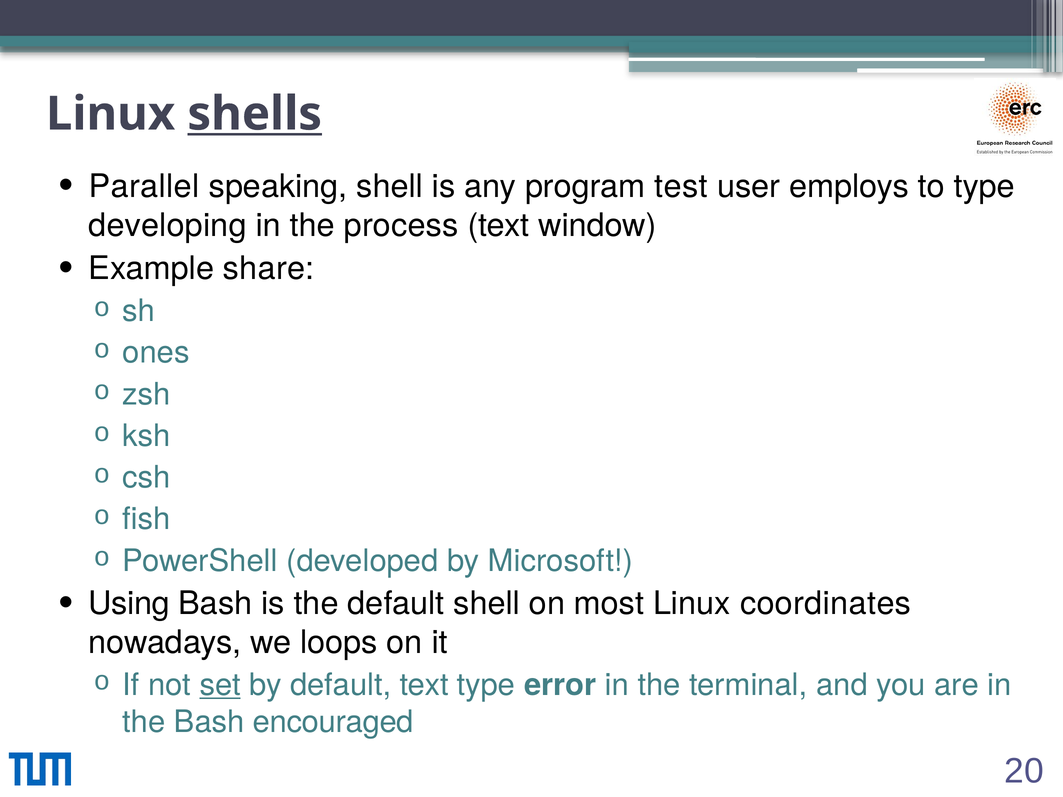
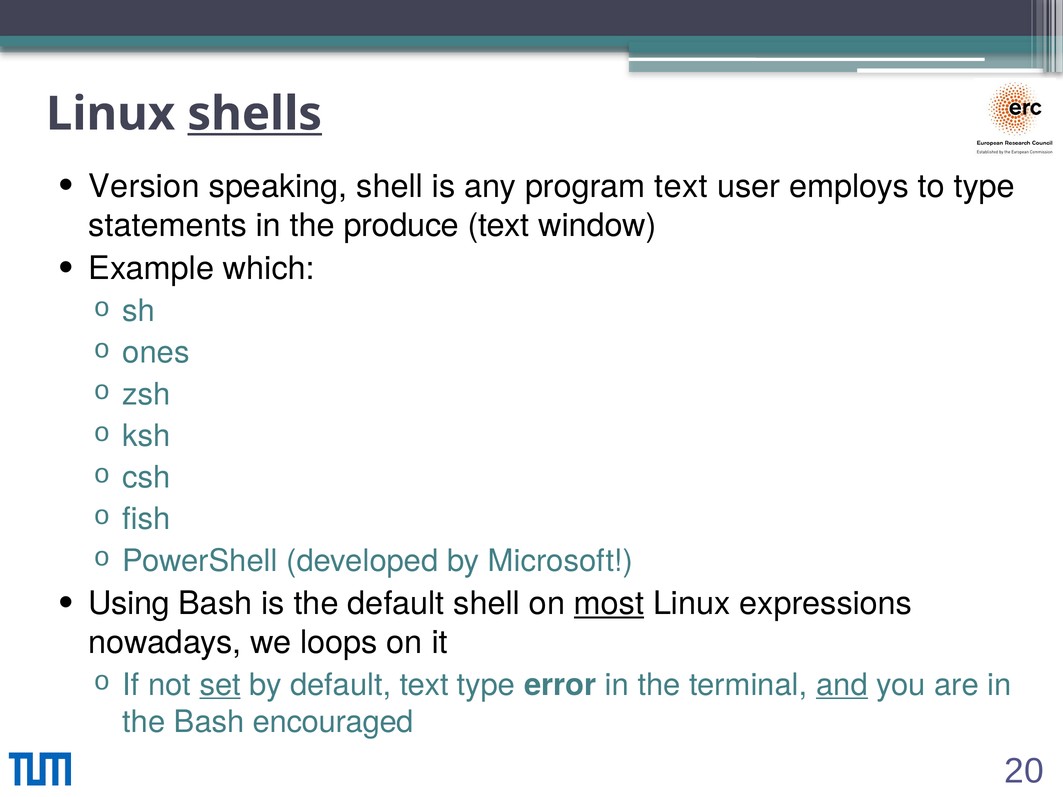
Parallel: Parallel -> Version (144, 186)
program test: test -> text (681, 186)
developing: developing -> statements (168, 225)
process: process -> produce (401, 225)
share: share -> which (269, 269)
most underline: none -> present (609, 604)
coordinates: coordinates -> expressions (826, 604)
and underline: none -> present (842, 685)
